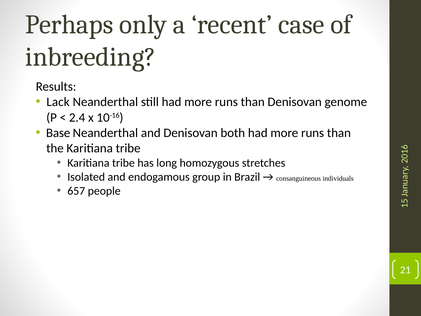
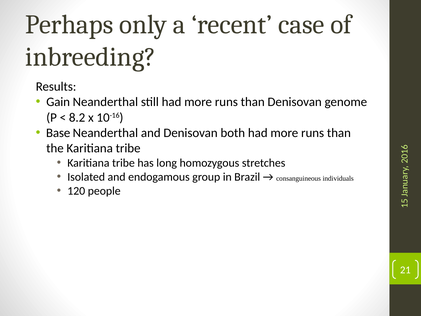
Lack: Lack -> Gain (58, 102)
2.4: 2.4 -> 8.2 (77, 117)
657: 657 -> 120 (76, 191)
